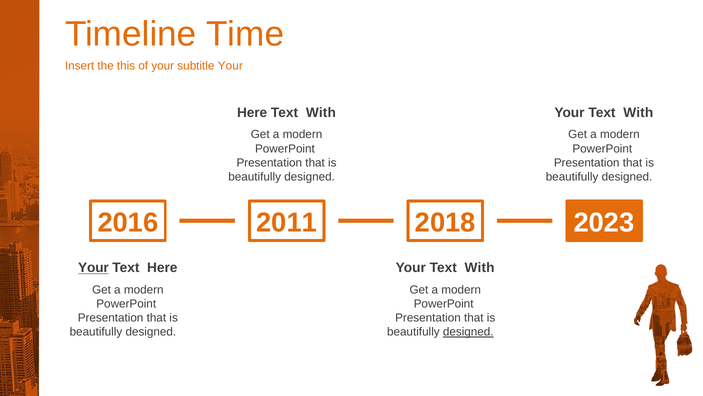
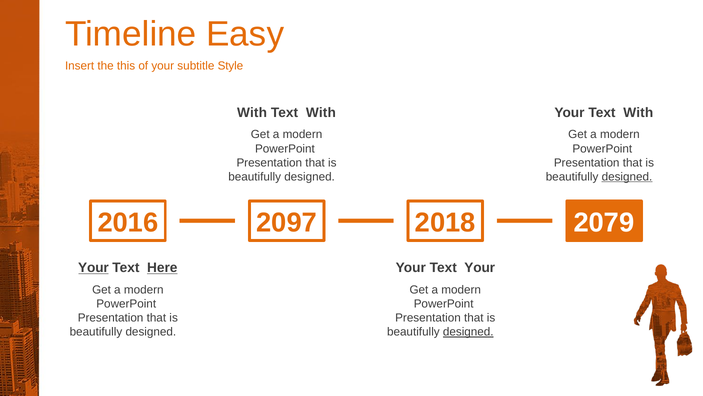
Time: Time -> Easy (245, 34)
subtitle Your: Your -> Style (230, 66)
Here: Here -> With (252, 112)
designed underline: none -> present (627, 177)
2011: 2011 -> 2097 (287, 222)
2023: 2023 -> 2079 (604, 222)
Here underline: none -> present (162, 267)
With: With -> Your (480, 267)
